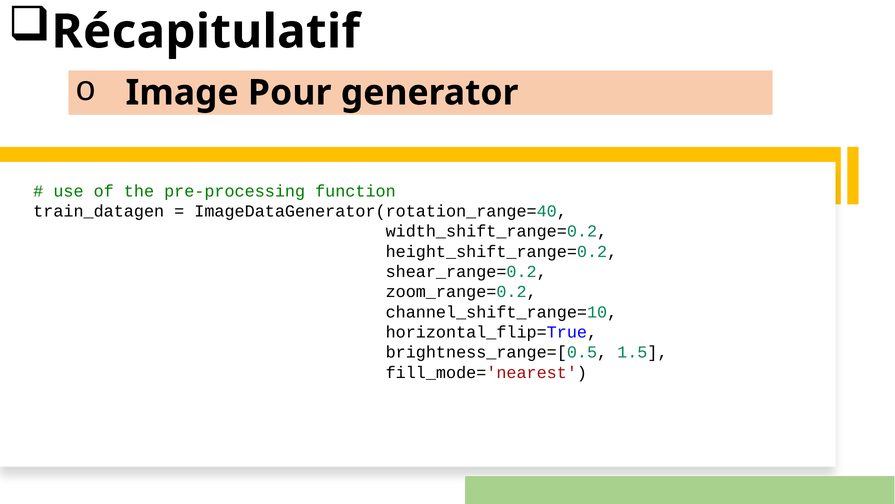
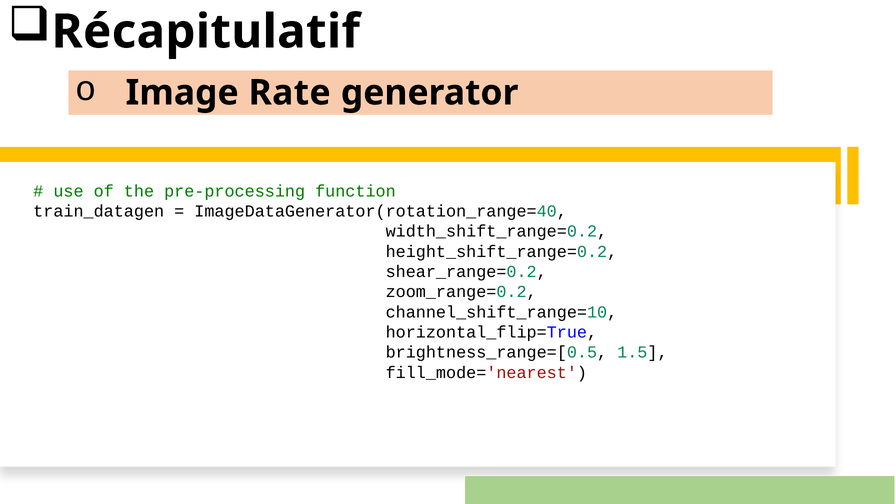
Pour: Pour -> Rate (290, 93)
